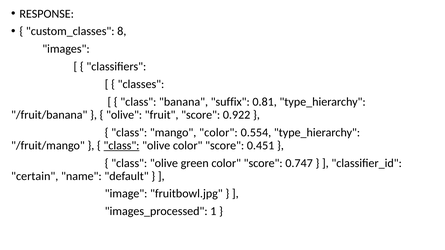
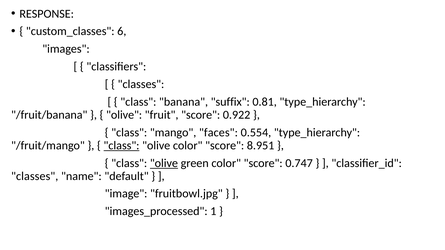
8: 8 -> 6 (122, 31)
mango color: color -> faces (218, 133)
0.451: 0.451 -> 8.951 (261, 146)
olive underline: none -> present (164, 163)
certain: certain -> classes (35, 176)
